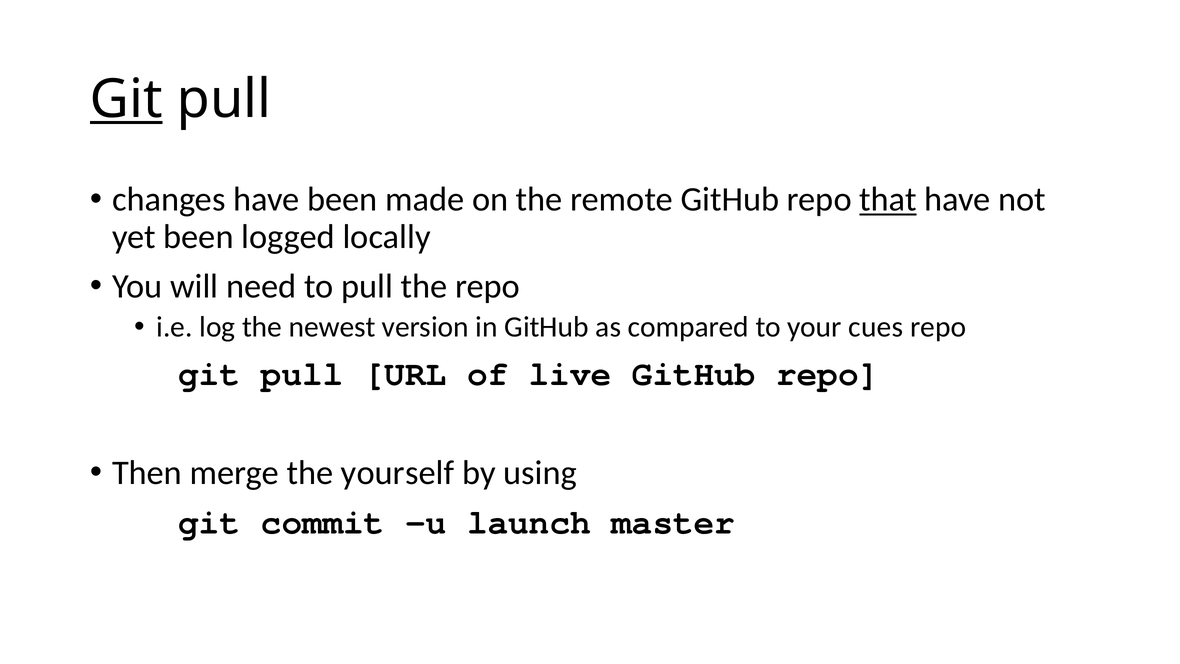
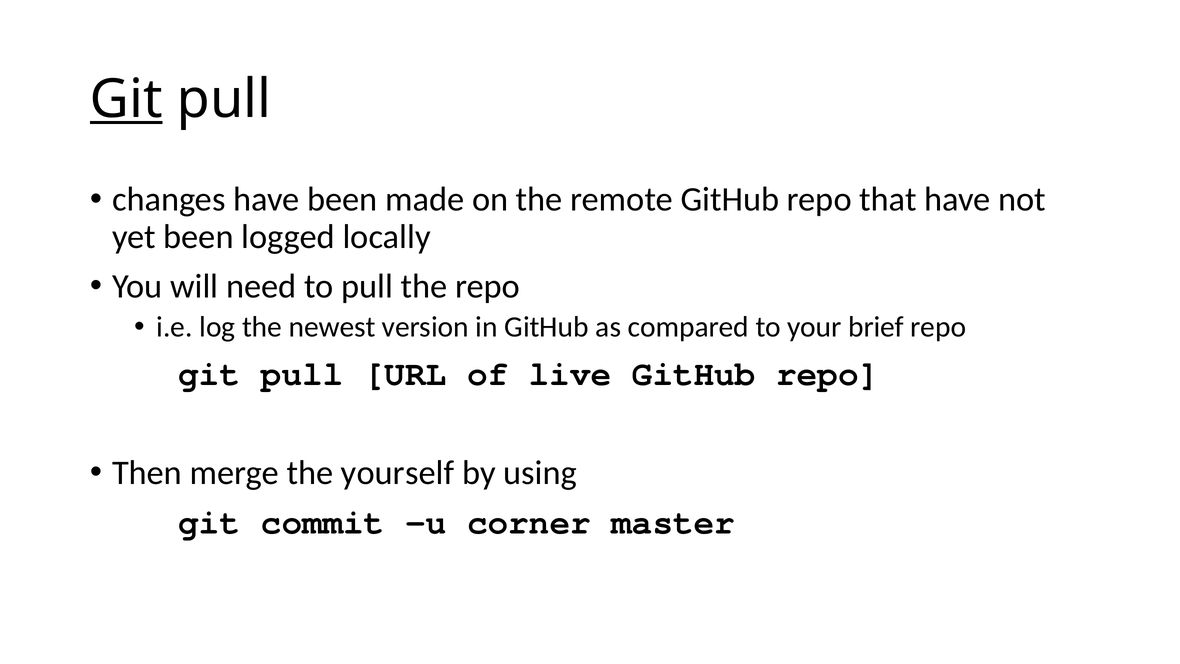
that underline: present -> none (888, 200)
cues: cues -> brief (876, 327)
launch: launch -> corner (529, 522)
